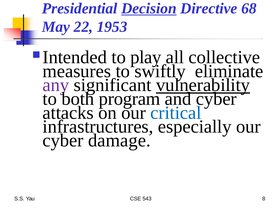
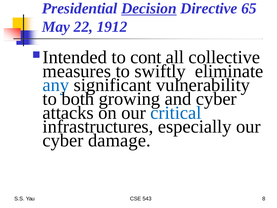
68: 68 -> 65 (249, 8)
1953: 1953 -> 1912 (112, 27)
play: play -> cont (146, 57)
any colour: purple -> blue (56, 85)
vulnerability underline: present -> none (203, 85)
program: program -> growing (129, 99)
